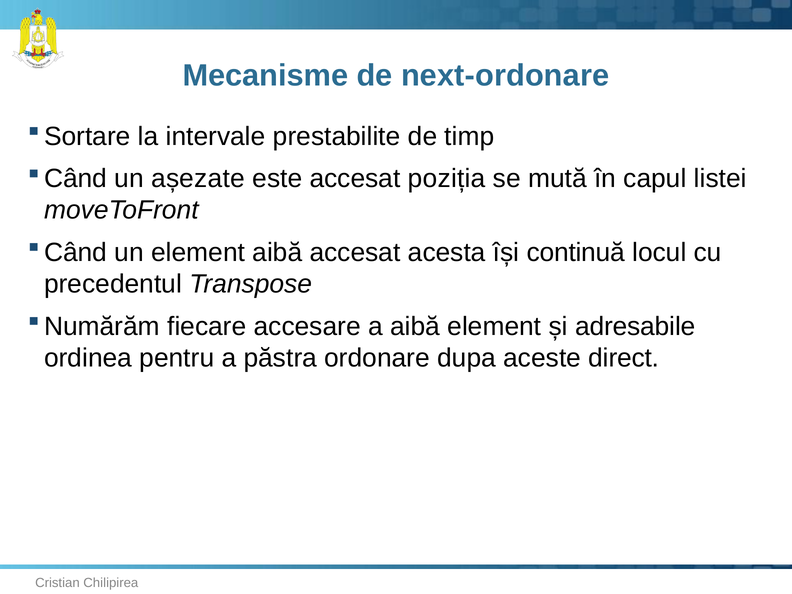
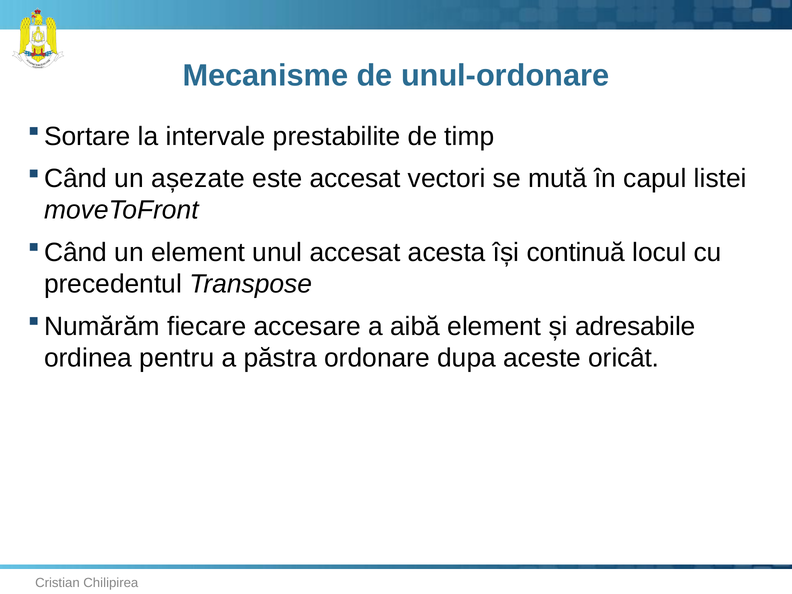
next-ordonare: next-ordonare -> unul-ordonare (505, 76)
poziția: poziția -> vectori (447, 179)
element aibă: aibă -> unul (277, 253)
direct: direct -> oricât (624, 358)
